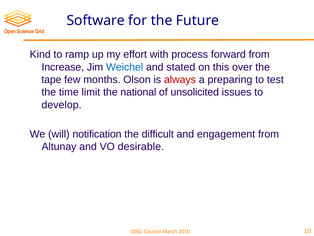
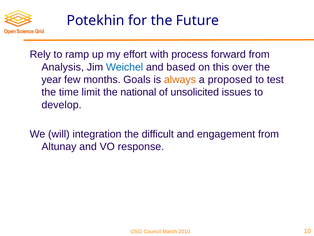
Software: Software -> Potekhin (96, 21)
Kind: Kind -> Rely (40, 54)
Increase: Increase -> Analysis (63, 67)
stated: stated -> based (181, 67)
tape: tape -> year (51, 79)
Olson: Olson -> Goals (137, 79)
always colour: red -> orange (180, 79)
preparing: preparing -> proposed (230, 79)
notification: notification -> integration (97, 134)
desirable: desirable -> response (141, 146)
